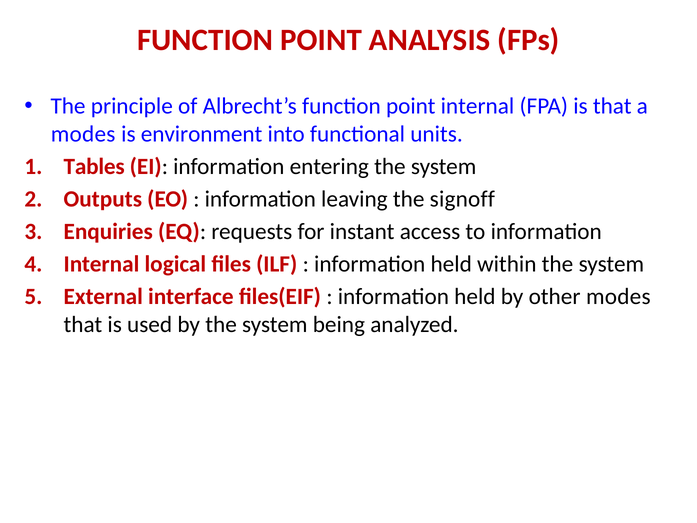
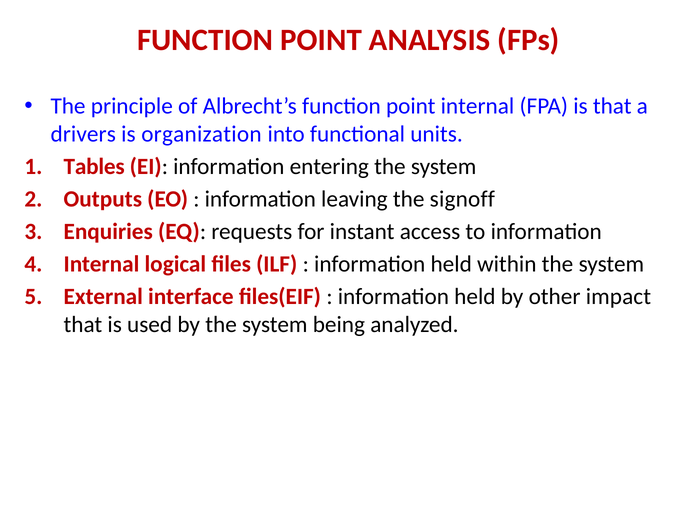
modes: modes -> drivers (83, 134)
environment: environment -> organization (201, 134)
other modes: modes -> impact (618, 297)
